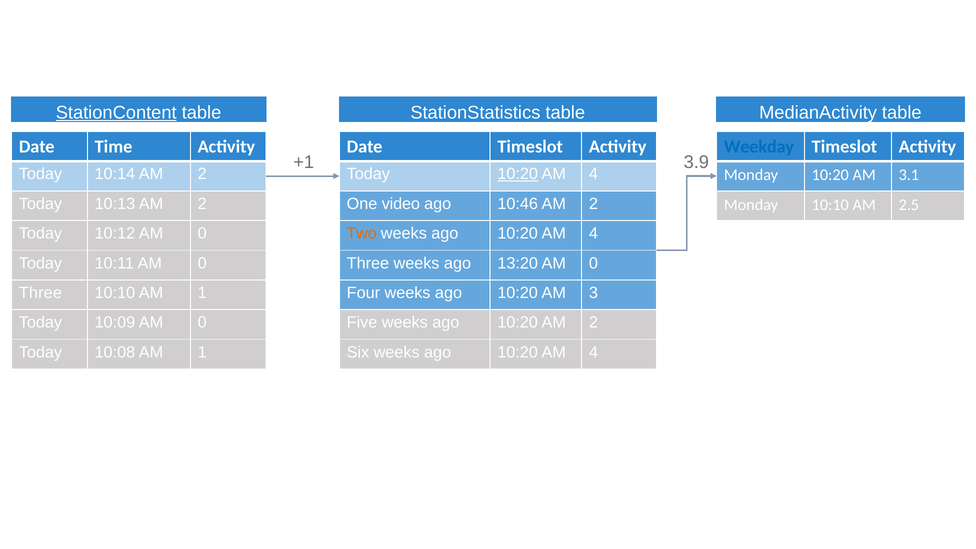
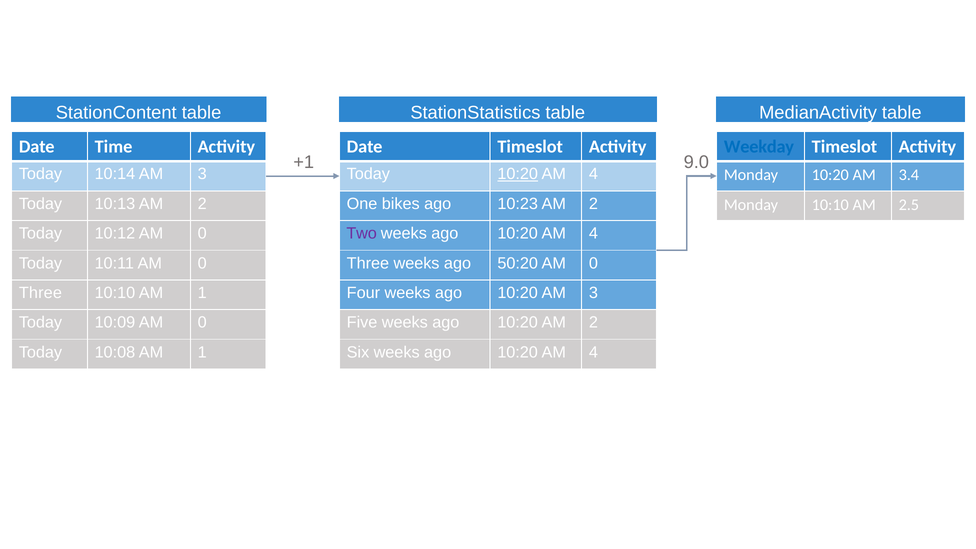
StationContent underline: present -> none (116, 113)
3.9: 3.9 -> 9.0 (696, 162)
10:14 AM 2: 2 -> 3 (202, 174)
3.1: 3.1 -> 3.4 (909, 175)
video: video -> bikes (401, 204)
10:46: 10:46 -> 10:23 (518, 204)
Two colour: orange -> purple (362, 233)
13:20: 13:20 -> 50:20 (518, 263)
